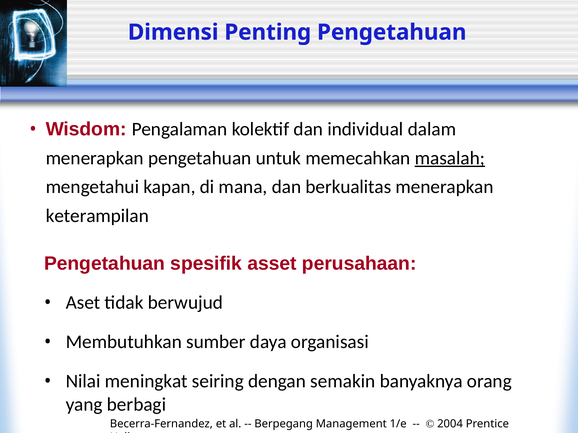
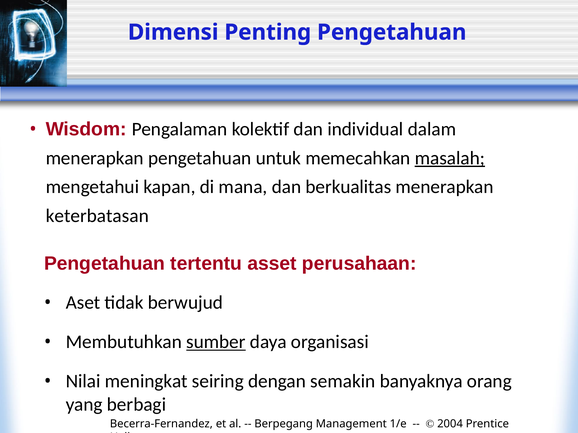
keterampilan: keterampilan -> keterbatasan (97, 216)
spesifik: spesifik -> tertentu (206, 264)
sumber underline: none -> present (216, 342)
